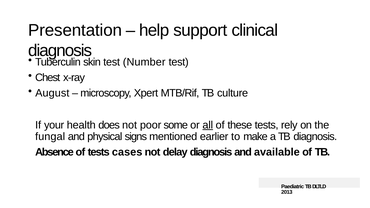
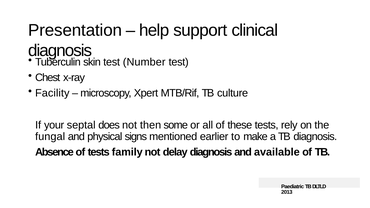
August: August -> Facility (52, 93)
health: health -> septal (81, 125)
poor: poor -> then (151, 125)
all underline: present -> none (208, 125)
cases: cases -> family (127, 152)
